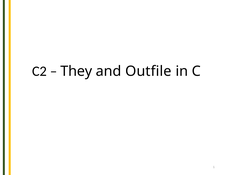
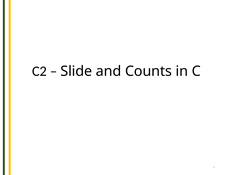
They: They -> Slide (76, 71)
Outfile: Outfile -> Counts (148, 71)
